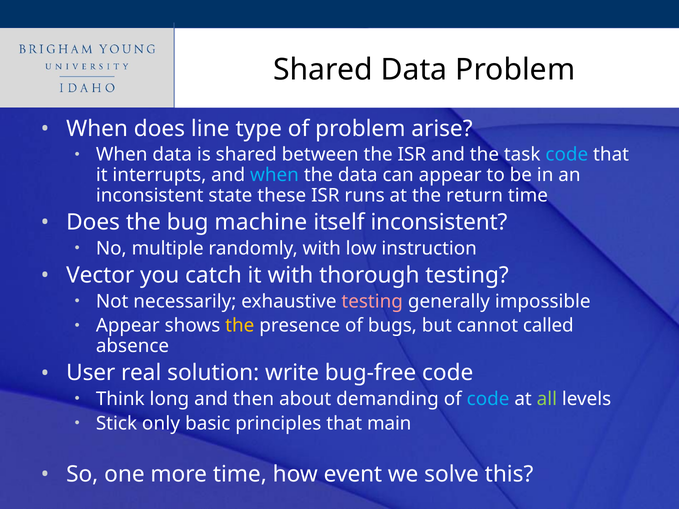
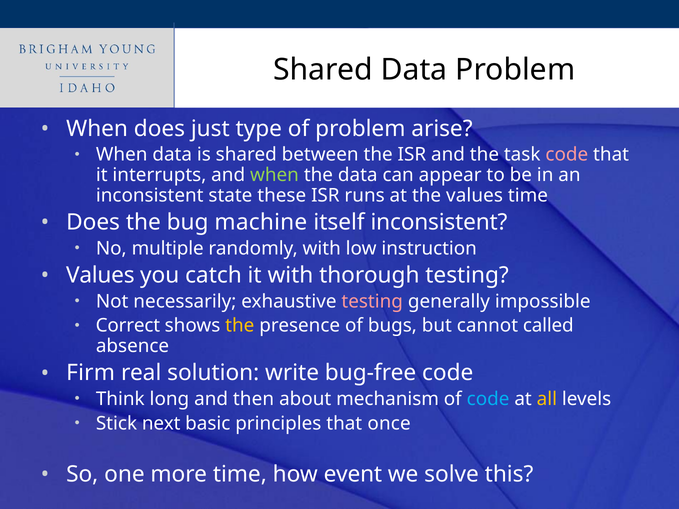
line: line -> just (210, 129)
code colour: light blue -> pink (567, 155)
when colour: light blue -> light green (274, 175)
the return: return -> values (475, 196)
Vector: Vector -> Values (100, 276)
Appear: Appear -> Correct (128, 326)
User: User -> Firm (91, 373)
demanding: demanding -> mechanism (388, 399)
all colour: light green -> yellow (547, 399)
only: only -> next (161, 423)
main: main -> once (389, 423)
